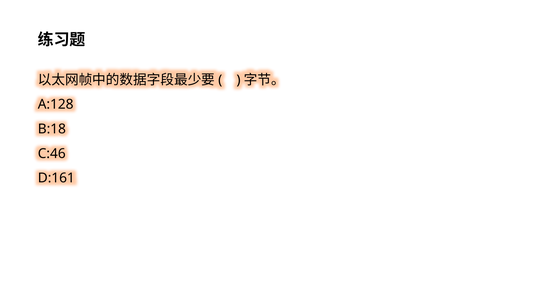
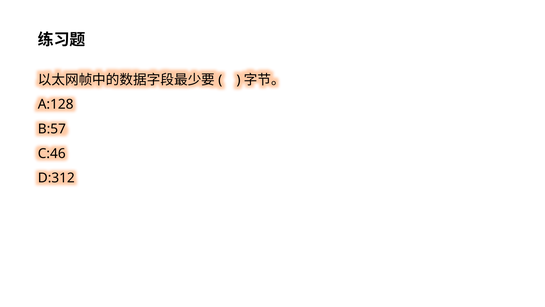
B:18: B:18 -> B:57 (52, 129)
D:161: D:161 -> D:312 (56, 178)
